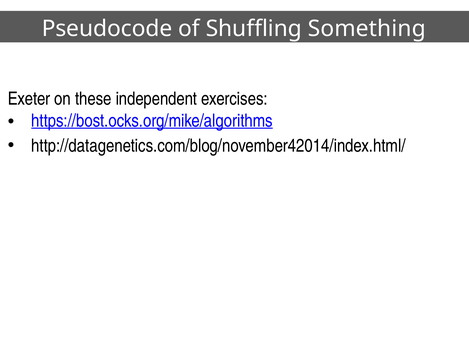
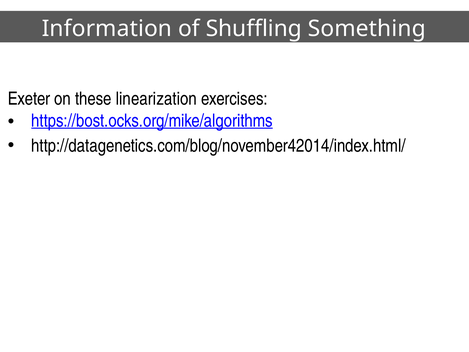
Pseudocode: Pseudocode -> Information (107, 28)
independent: independent -> linearization (156, 99)
